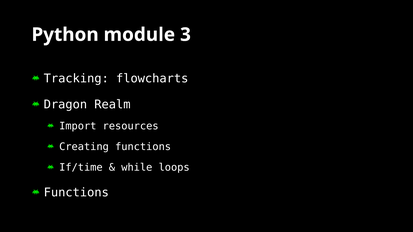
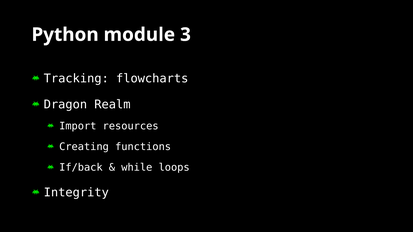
If/time: If/time -> If/back (81, 168)
Functions: Functions -> Integrity (76, 193)
